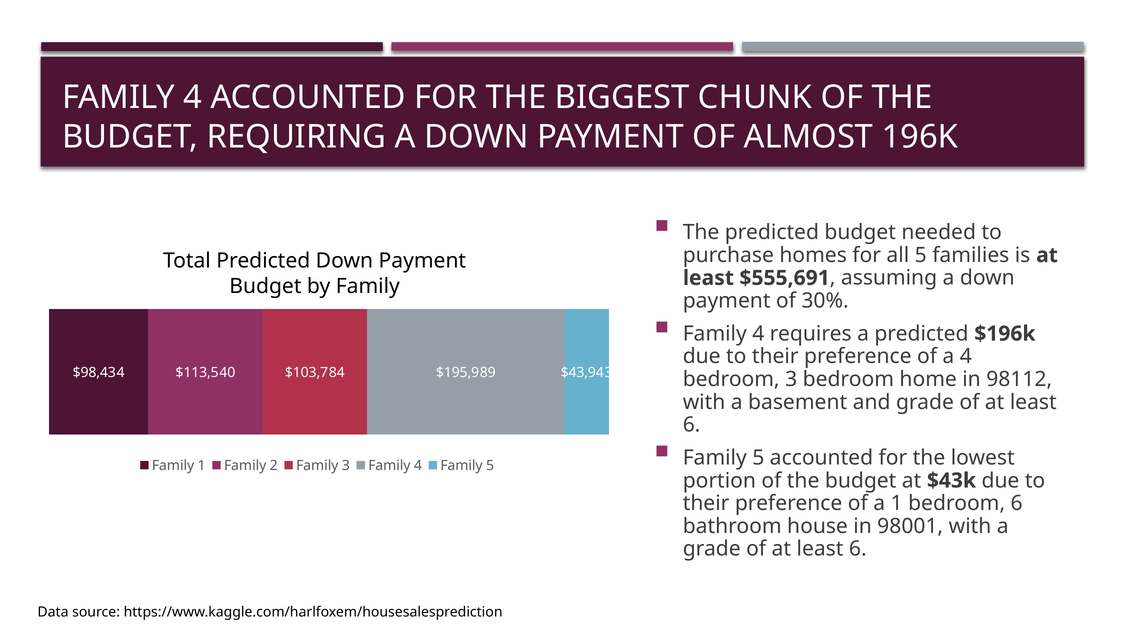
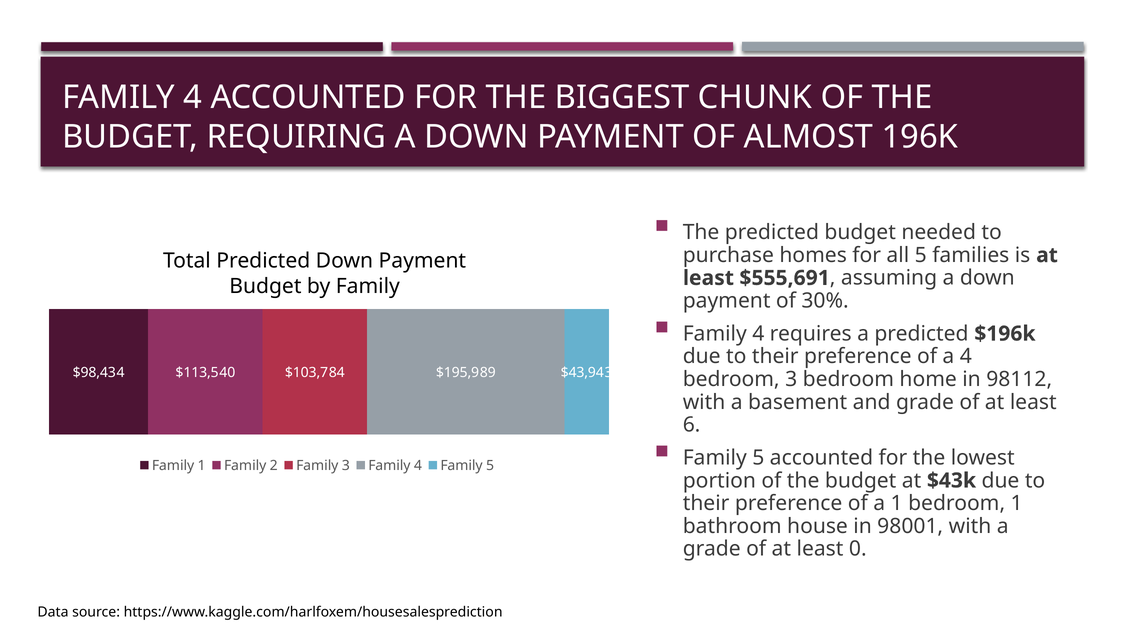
bedroom 6: 6 -> 1 (1017, 503)
6: 6 -> 0 (858, 549)
